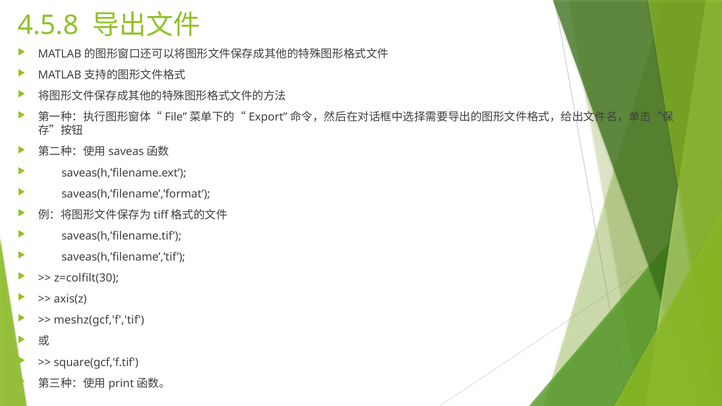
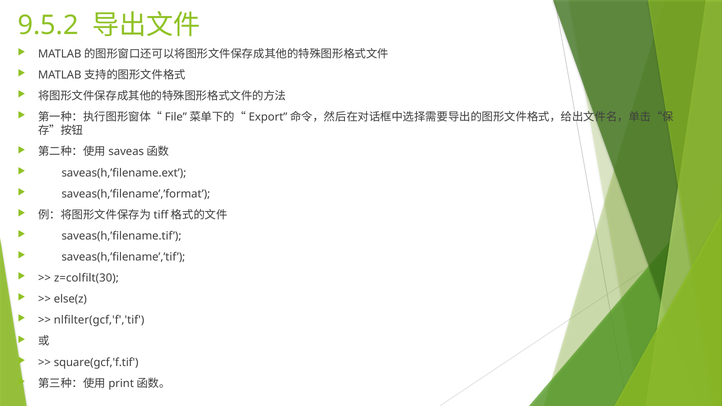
4.5.8: 4.5.8 -> 9.5.2 (48, 25)
axis(z: axis(z -> else(z (70, 299)
meshz(gcf,'f','tif: meshz(gcf,'f','tif -> nlfilter(gcf,'f','tif (99, 320)
